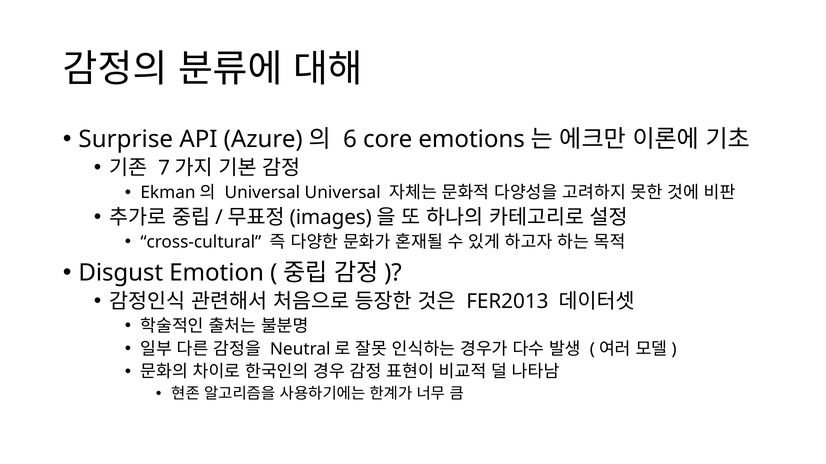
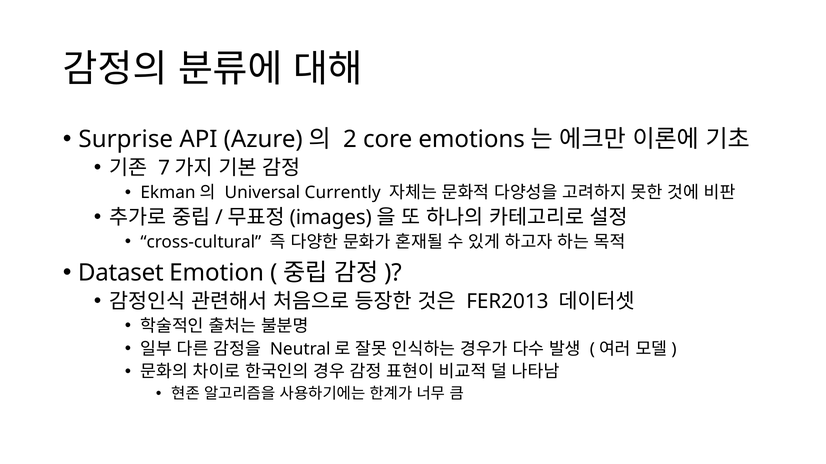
6: 6 -> 2 (350, 140)
Universal Universal: Universal -> Currently (343, 193)
Disgust: Disgust -> Dataset (121, 273)
